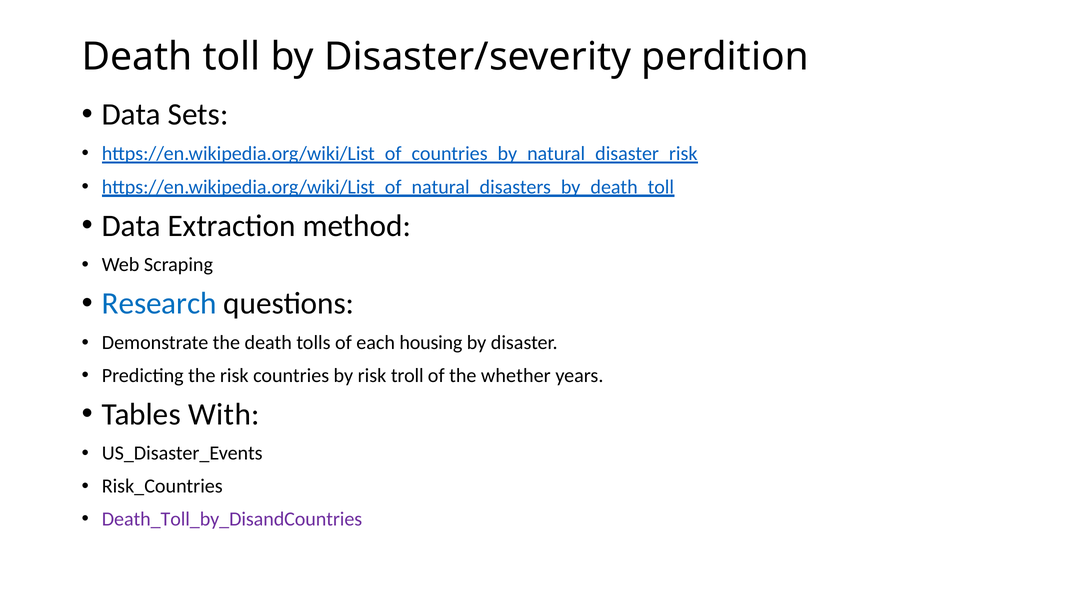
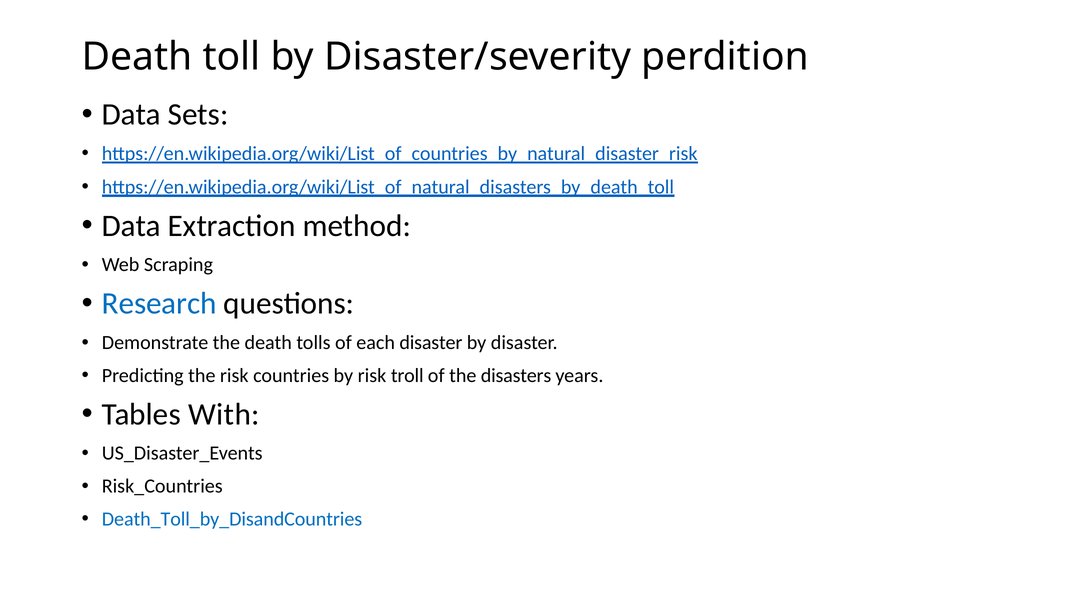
each housing: housing -> disaster (431, 343)
whether: whether -> disasters (516, 376)
Death_Toll_by_DisandCountries colour: purple -> blue (232, 519)
